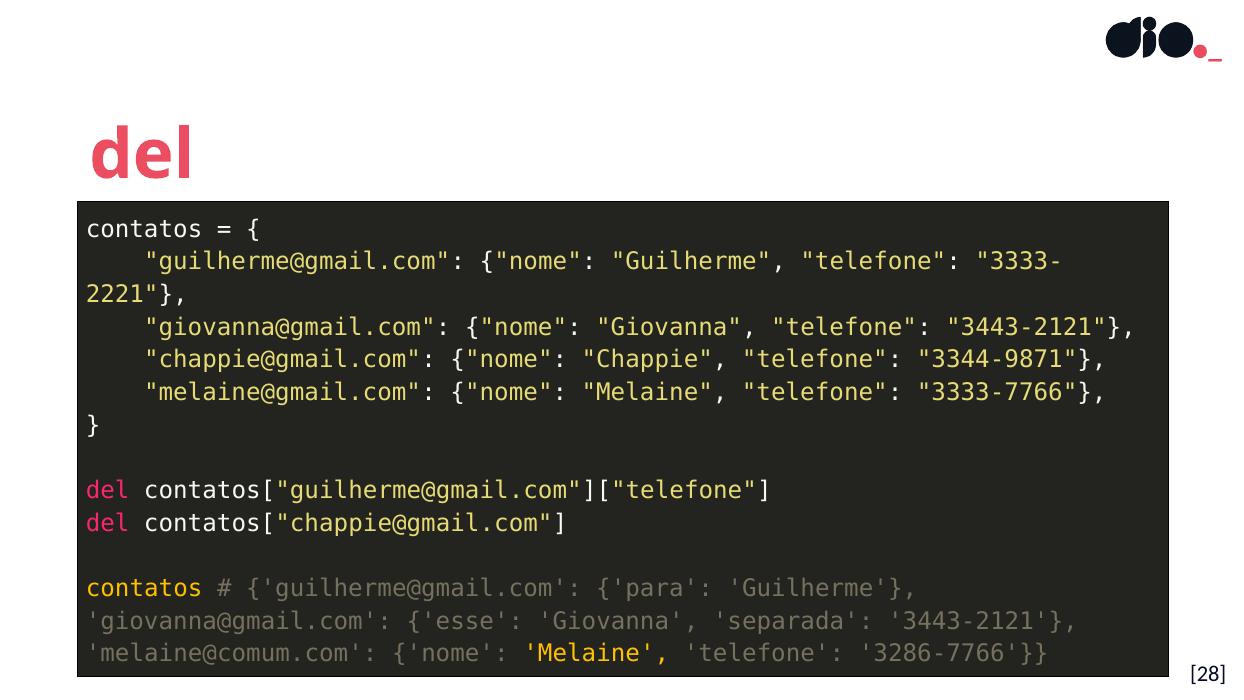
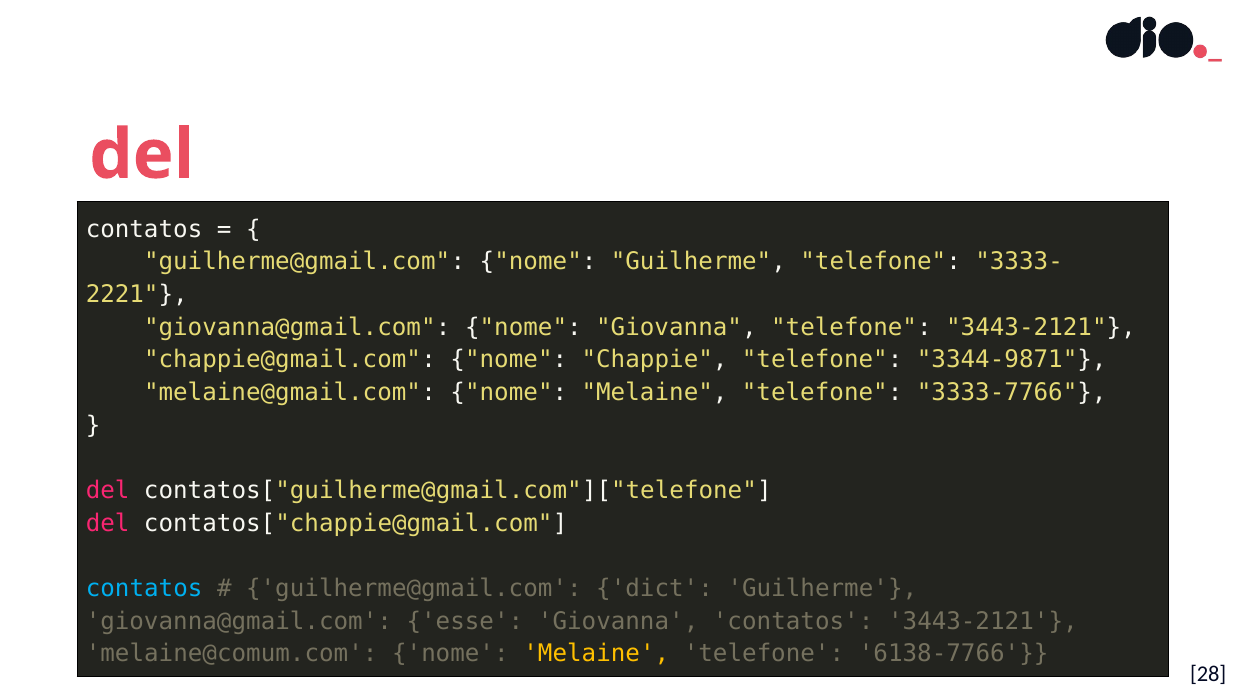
contatos colour: yellow -> light blue (144, 588)
para: para -> dict (655, 588)
Giovanna separada: separada -> contatos (793, 621)
3286-7766: 3286-7766 -> 6138-7766 (954, 654)
